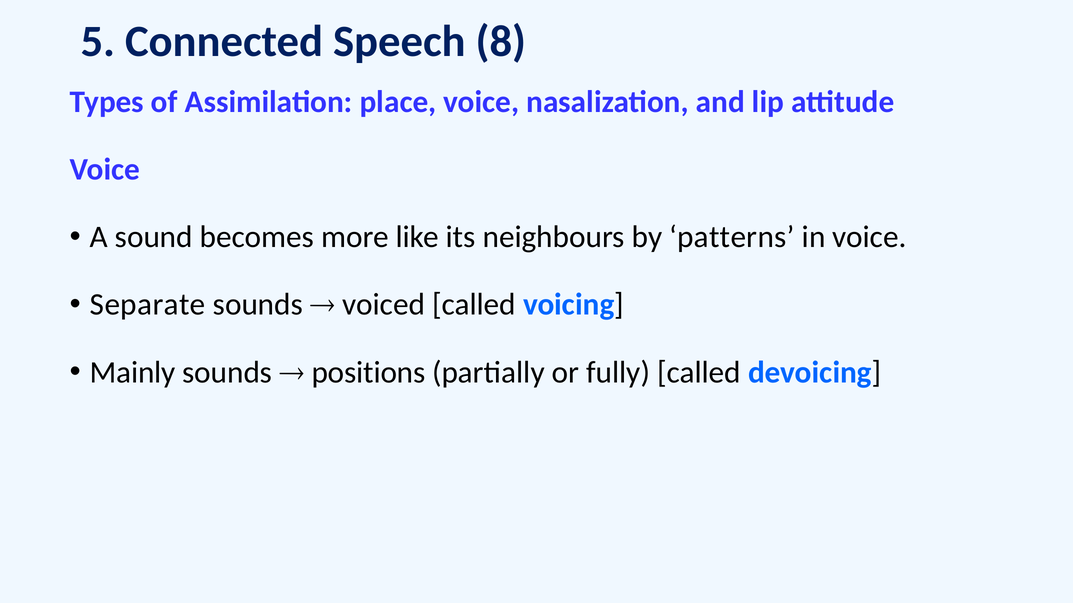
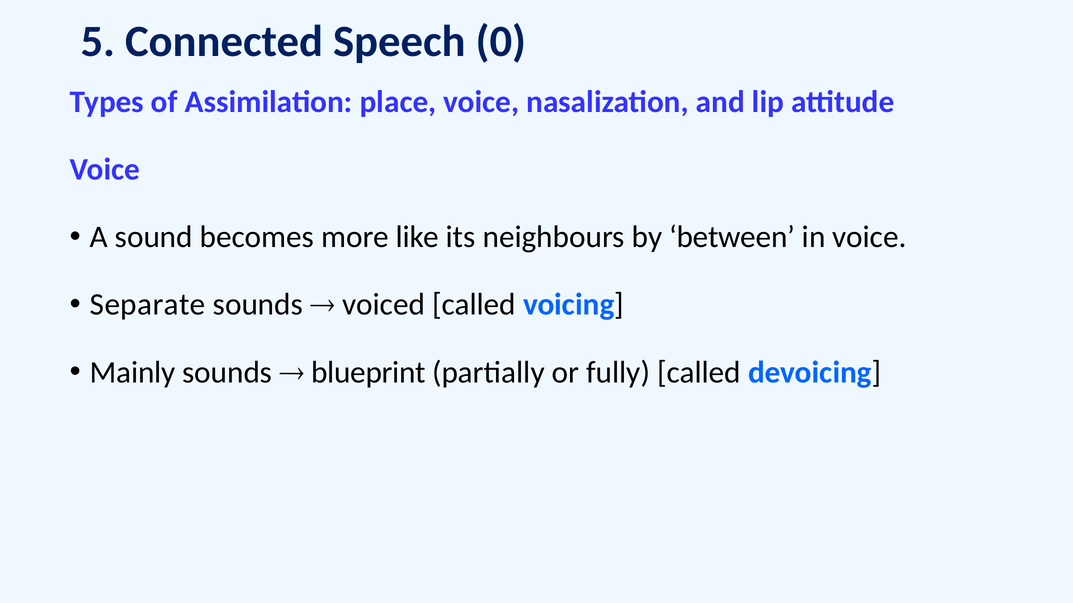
8: 8 -> 0 (501, 42)
patterns: patterns -> between (732, 237)
positions: positions -> blueprint (369, 373)
